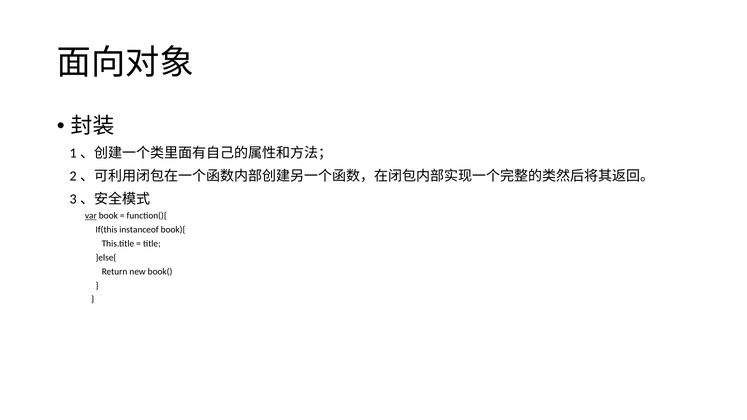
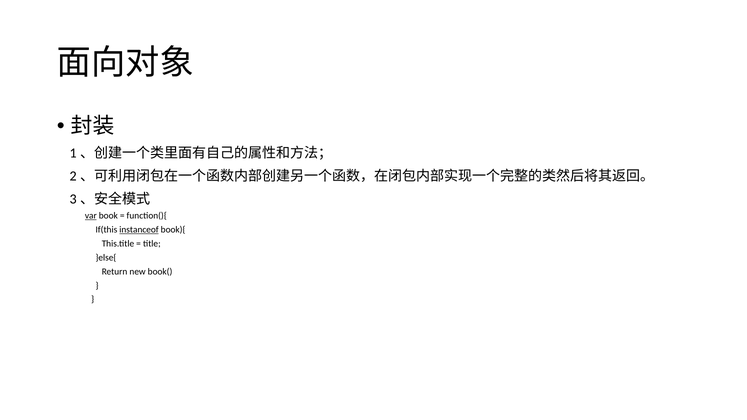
instanceof underline: none -> present (139, 230)
